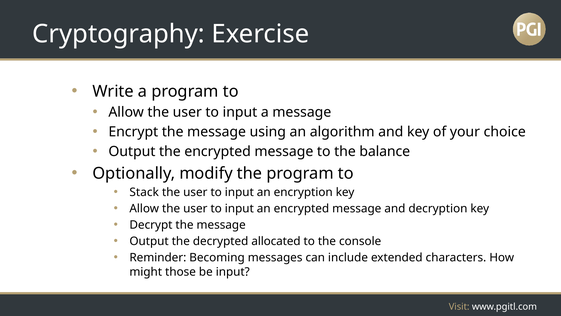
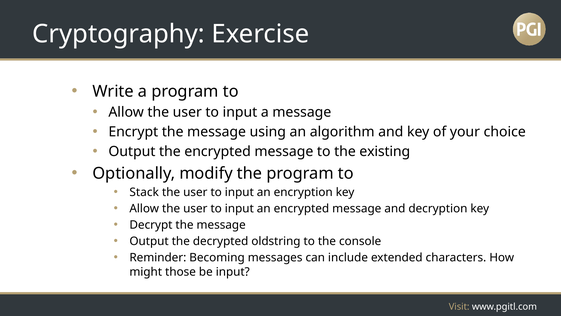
balance: balance -> existing (385, 151)
allocated: allocated -> oldstring (276, 241)
